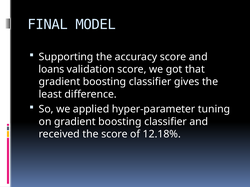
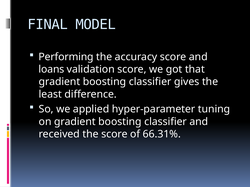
Supporting: Supporting -> Performing (66, 57)
12.18%: 12.18% -> 66.31% (162, 134)
